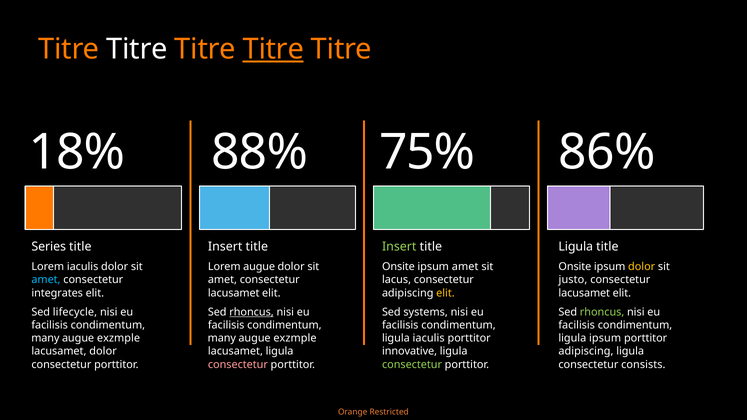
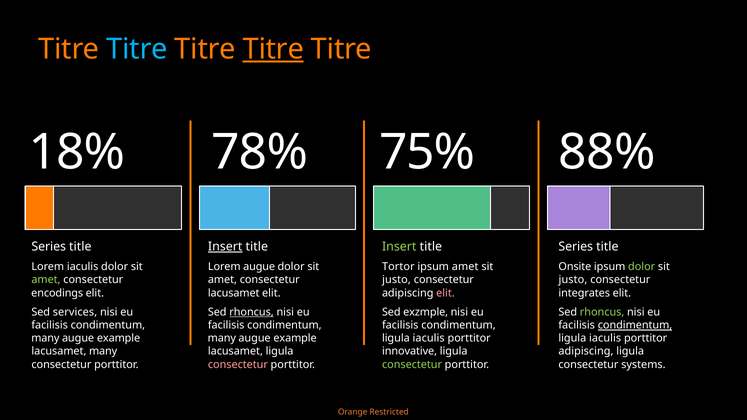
Titre colour: white -> light blue (137, 49)
88%: 88% -> 78% (260, 152)
86%: 86% -> 88% (607, 152)
Insert underline: none -> present (225, 247)
Ligula: Ligula -> Series (576, 247)
Onsite: Onsite -> Tortor (398, 267)
dolor colour: yellow -> light green (642, 267)
amet colour: light blue -> light green (46, 280)
lacus: lacus -> justo (396, 280)
integrates: integrates -> encodings (57, 293)
elit colour: yellow -> pink (445, 293)
lacusamet: lacusamet -> integrates (584, 293)
lifecycle: lifecycle -> services (75, 312)
systems: systems -> exzmple (426, 312)
condimentum underline: none -> present (635, 325)
exzmple: exzmple -> example (119, 339)
exzmple: exzmple -> example (295, 339)
ipsum: ipsum -> iaculis (605, 339)
lacusamet dolor: dolor -> many (103, 352)
consists: consists -> systems (643, 365)
